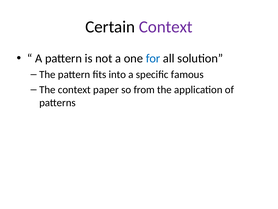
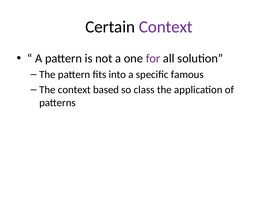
for colour: blue -> purple (153, 58)
paper: paper -> based (106, 89)
from: from -> class (144, 89)
